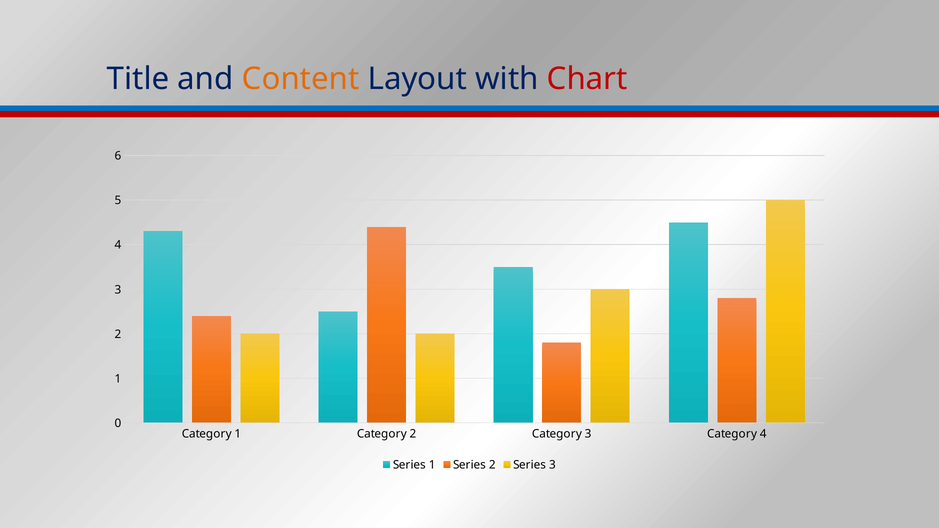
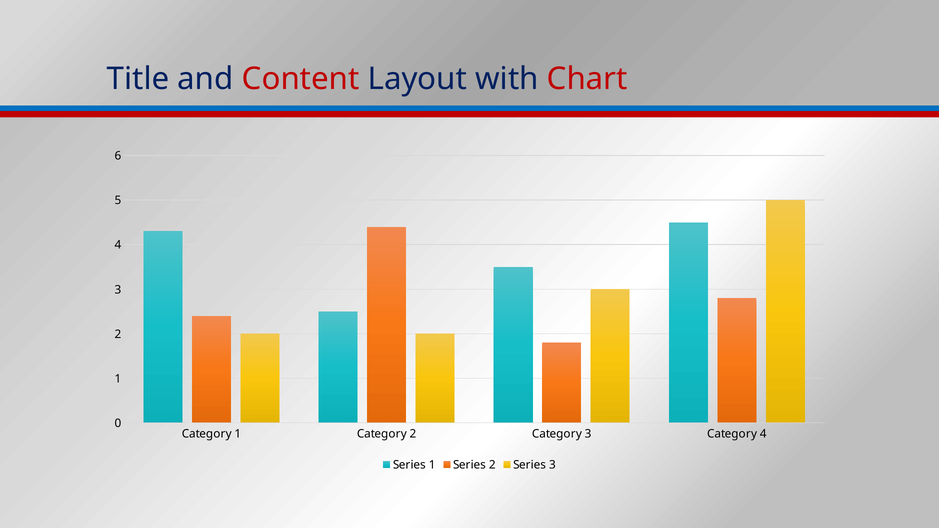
Content colour: orange -> red (301, 79)
